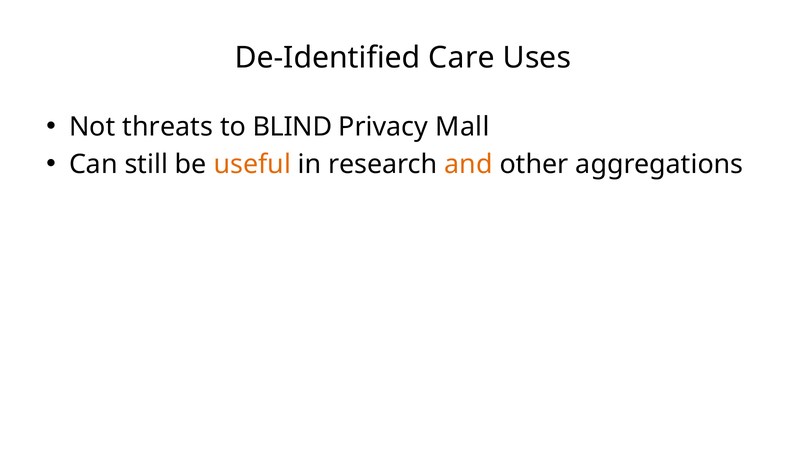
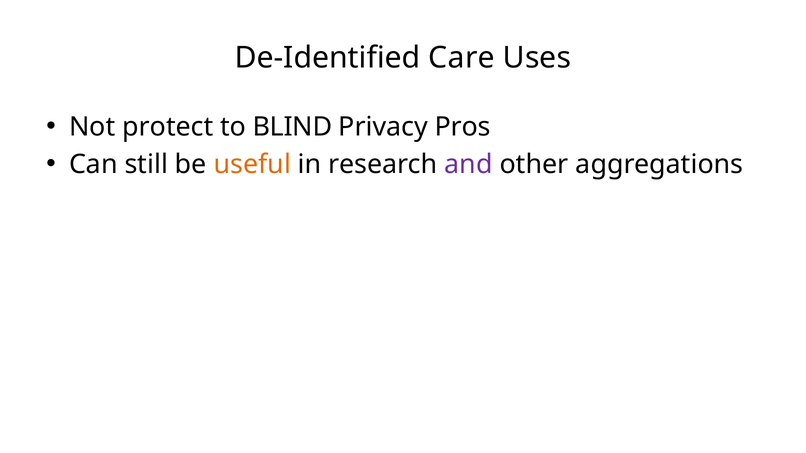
threats: threats -> protect (168, 127)
Mall: Mall -> Pros (463, 127)
and colour: orange -> purple (468, 164)
